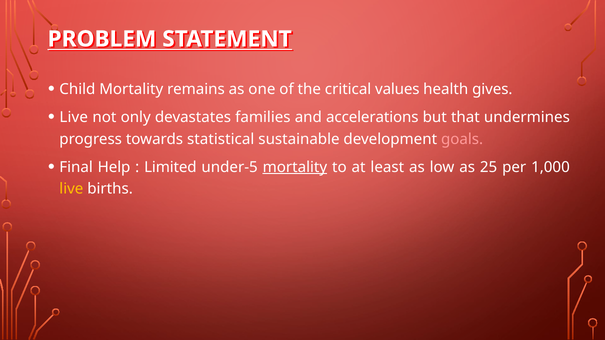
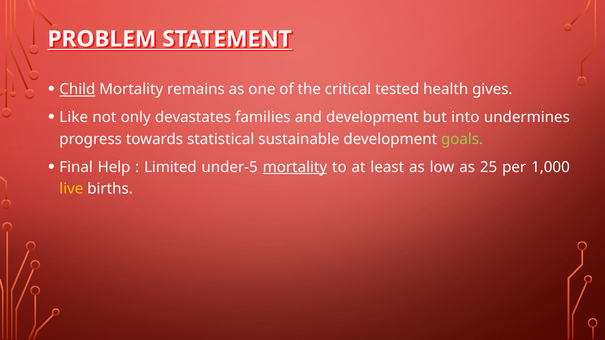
Child underline: none -> present (77, 89)
values: values -> tested (397, 89)
Live: Live -> Like (74, 117)
and accelerations: accelerations -> development (372, 117)
that: that -> into (465, 117)
goals colour: pink -> light green (462, 139)
